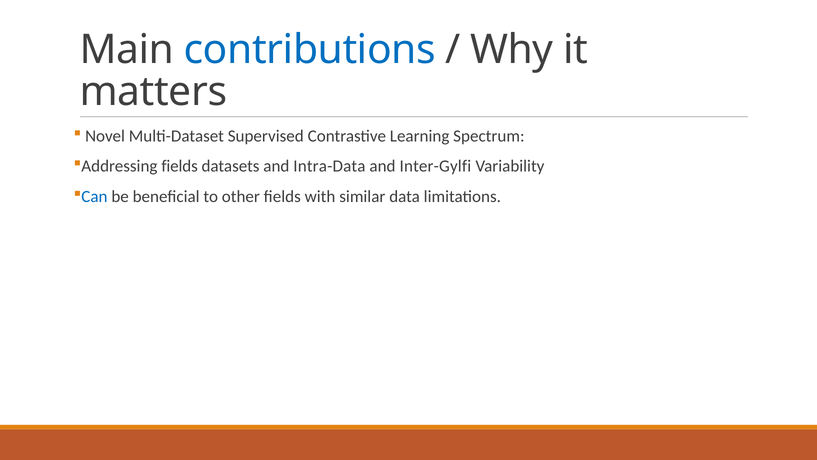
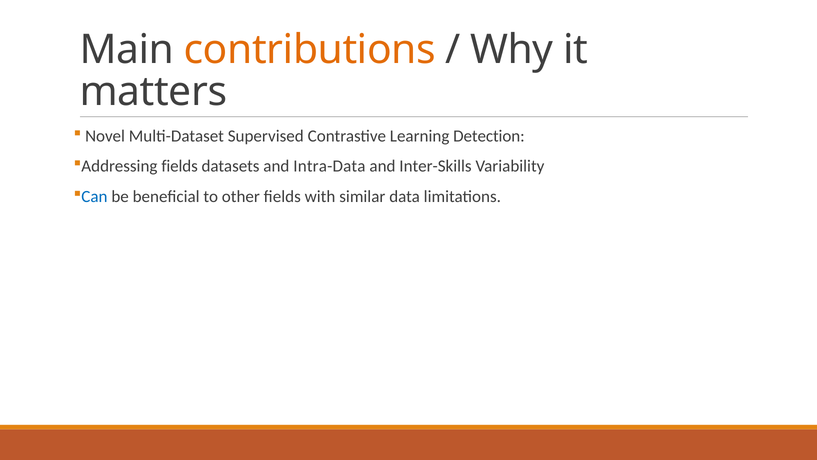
contributions colour: blue -> orange (310, 50)
Spectrum: Spectrum -> Detection (489, 136)
Inter-Gylfi: Inter-Gylfi -> Inter-Skills (435, 166)
